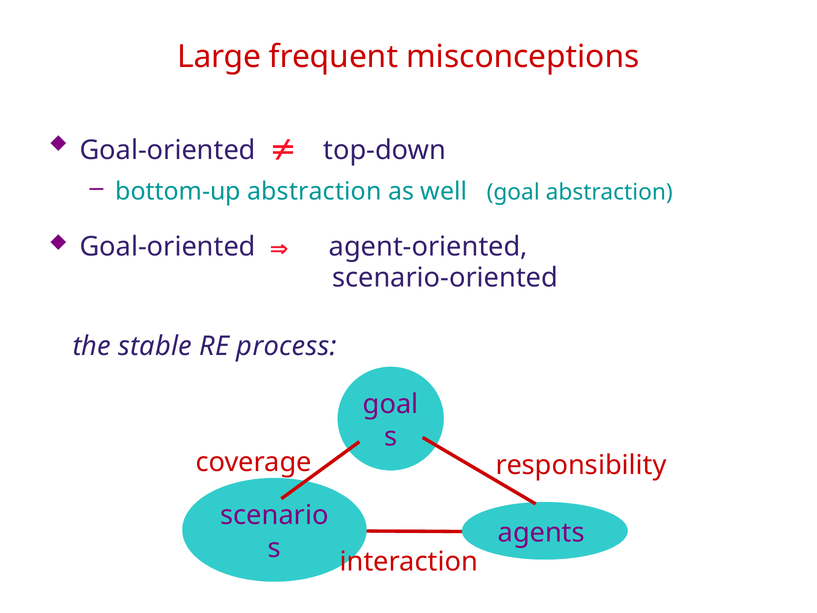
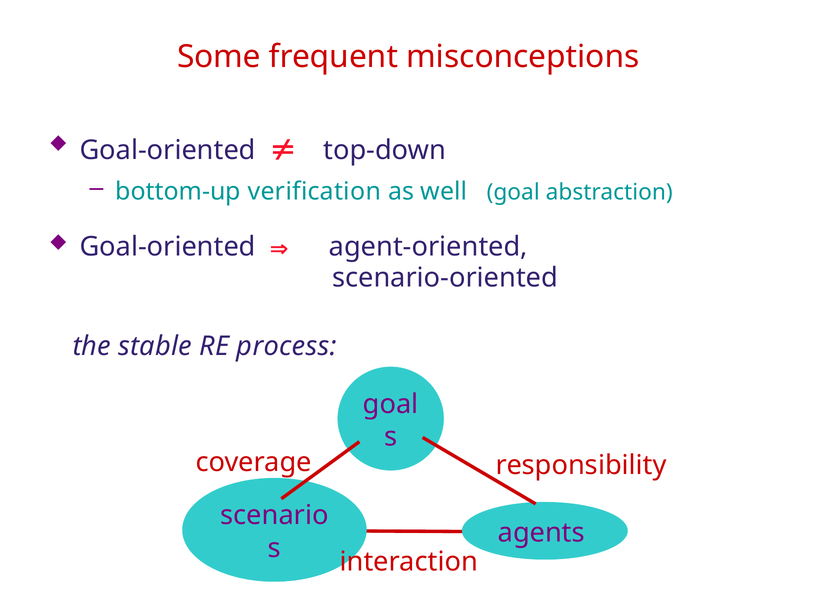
Large: Large -> Some (219, 57)
bottom-up abstraction: abstraction -> verification (314, 192)
